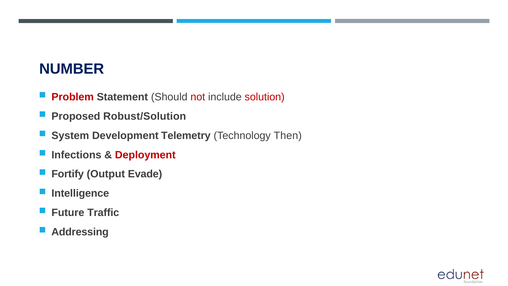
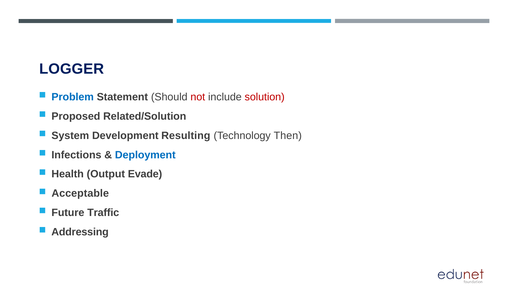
NUMBER: NUMBER -> LOGGER (72, 69)
Problem colour: red -> blue (73, 97)
Robust/Solution: Robust/Solution -> Related/Solution (145, 116)
Telemetry: Telemetry -> Resulting (186, 135)
Deployment colour: red -> blue (145, 155)
Fortify: Fortify -> Health (68, 174)
Intelligence: Intelligence -> Acceptable (80, 193)
